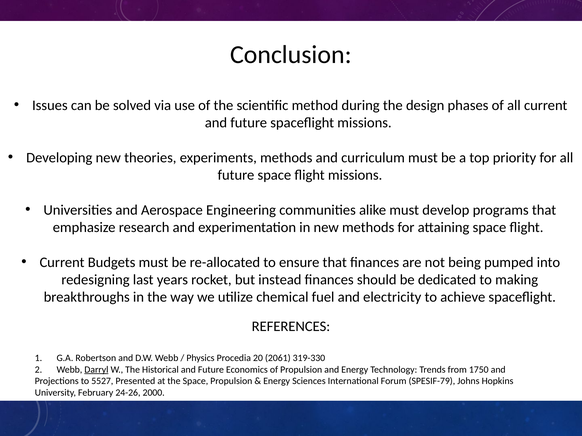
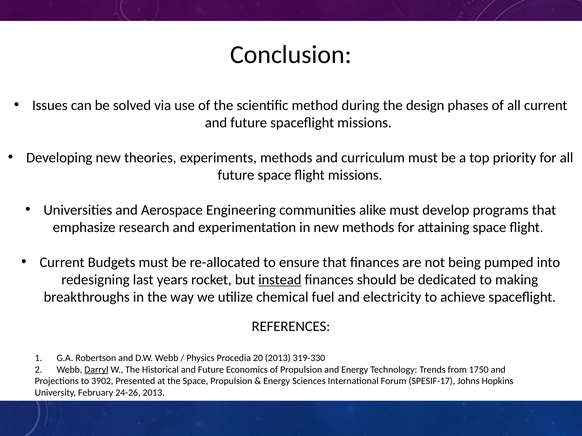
instead underline: none -> present (280, 280)
20 2061: 2061 -> 2013 (278, 358)
5527: 5527 -> 3902 (102, 382)
SPESIF-79: SPESIF-79 -> SPESIF-17 (432, 382)
24-26 2000: 2000 -> 2013 (154, 393)
